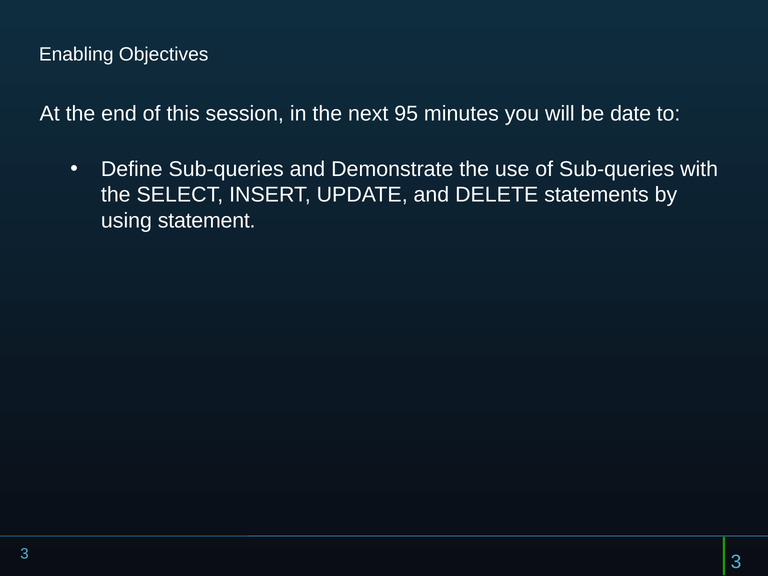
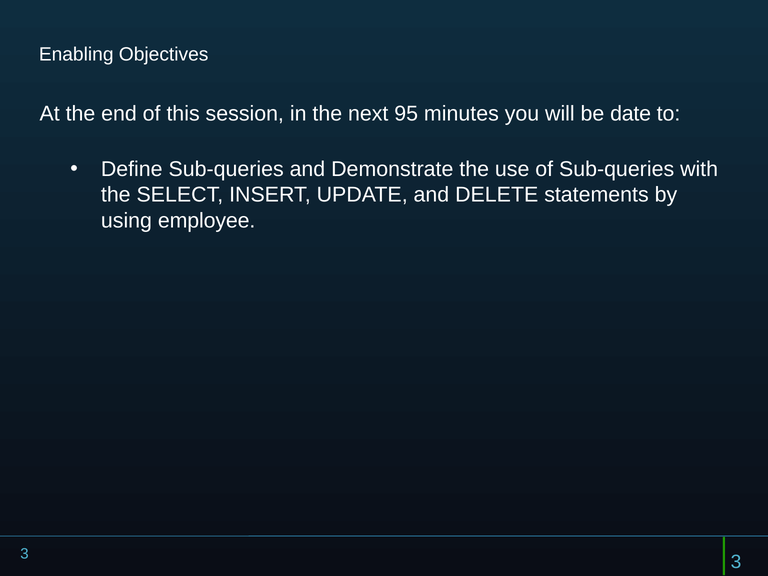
statement: statement -> employee (207, 221)
